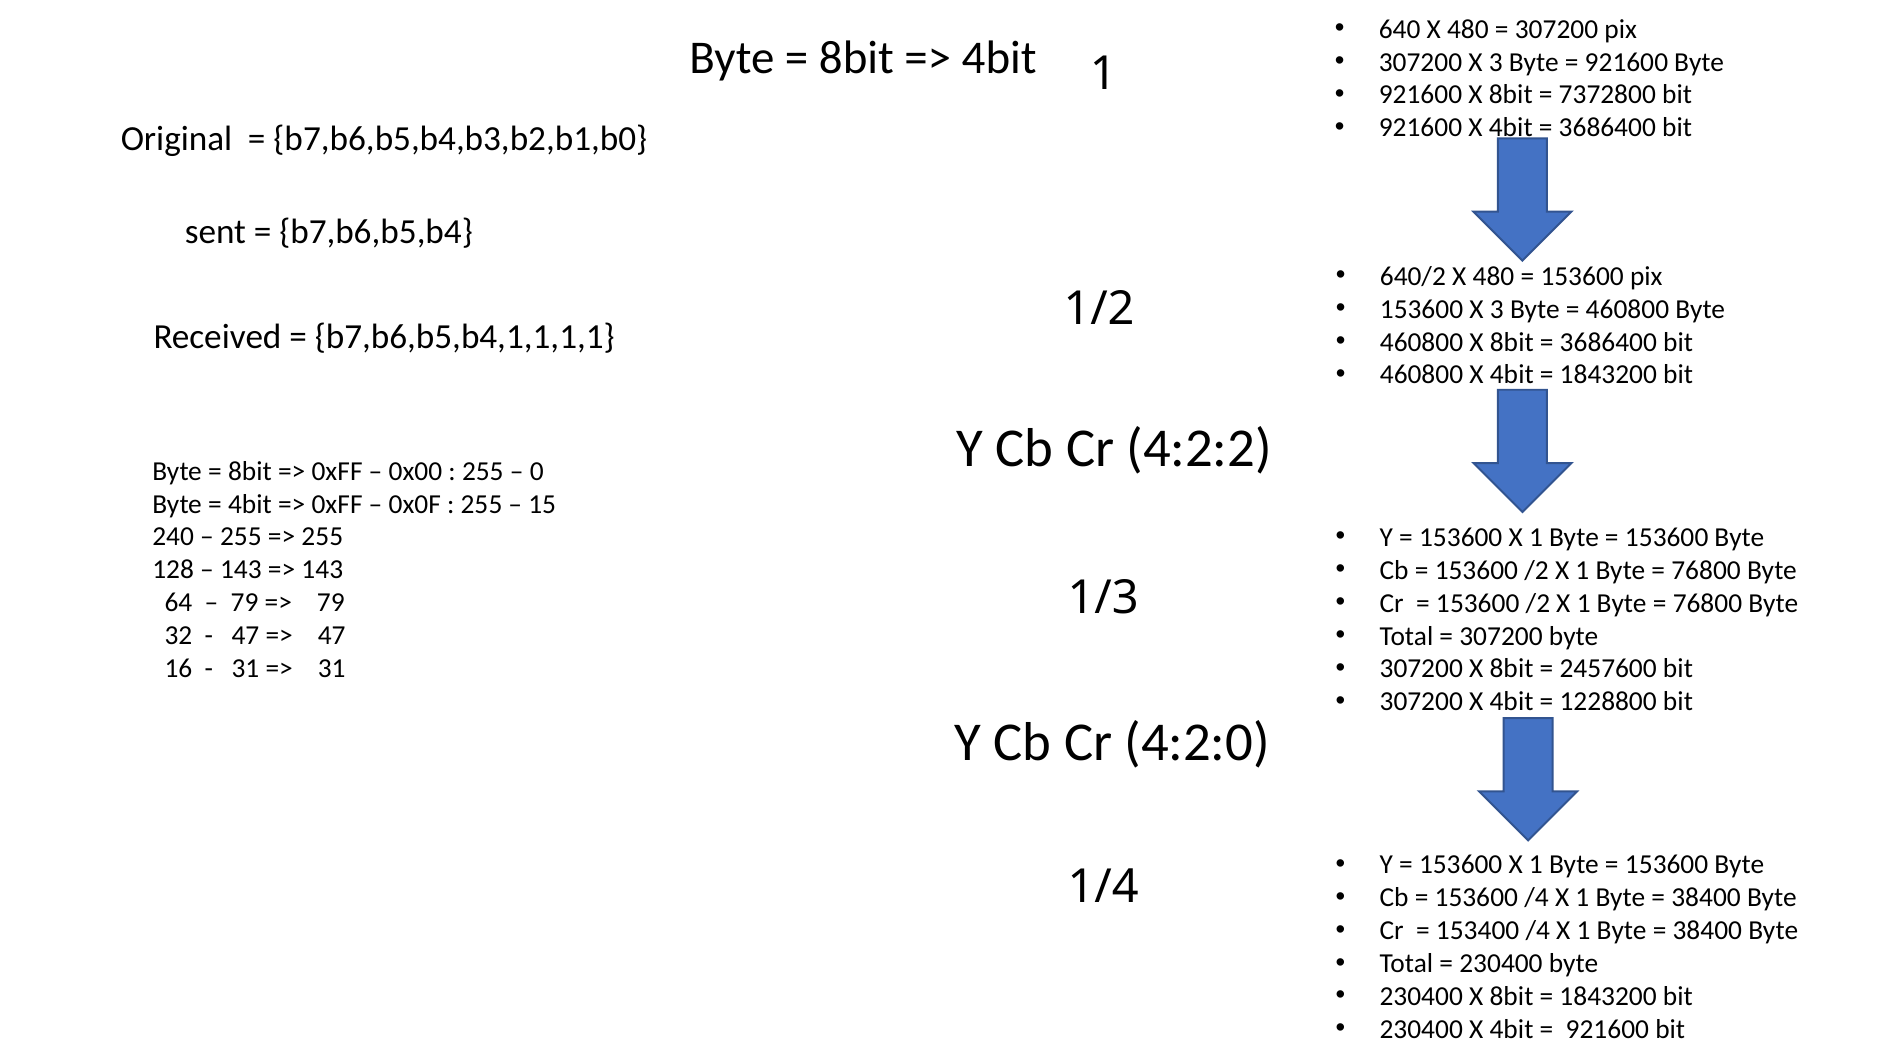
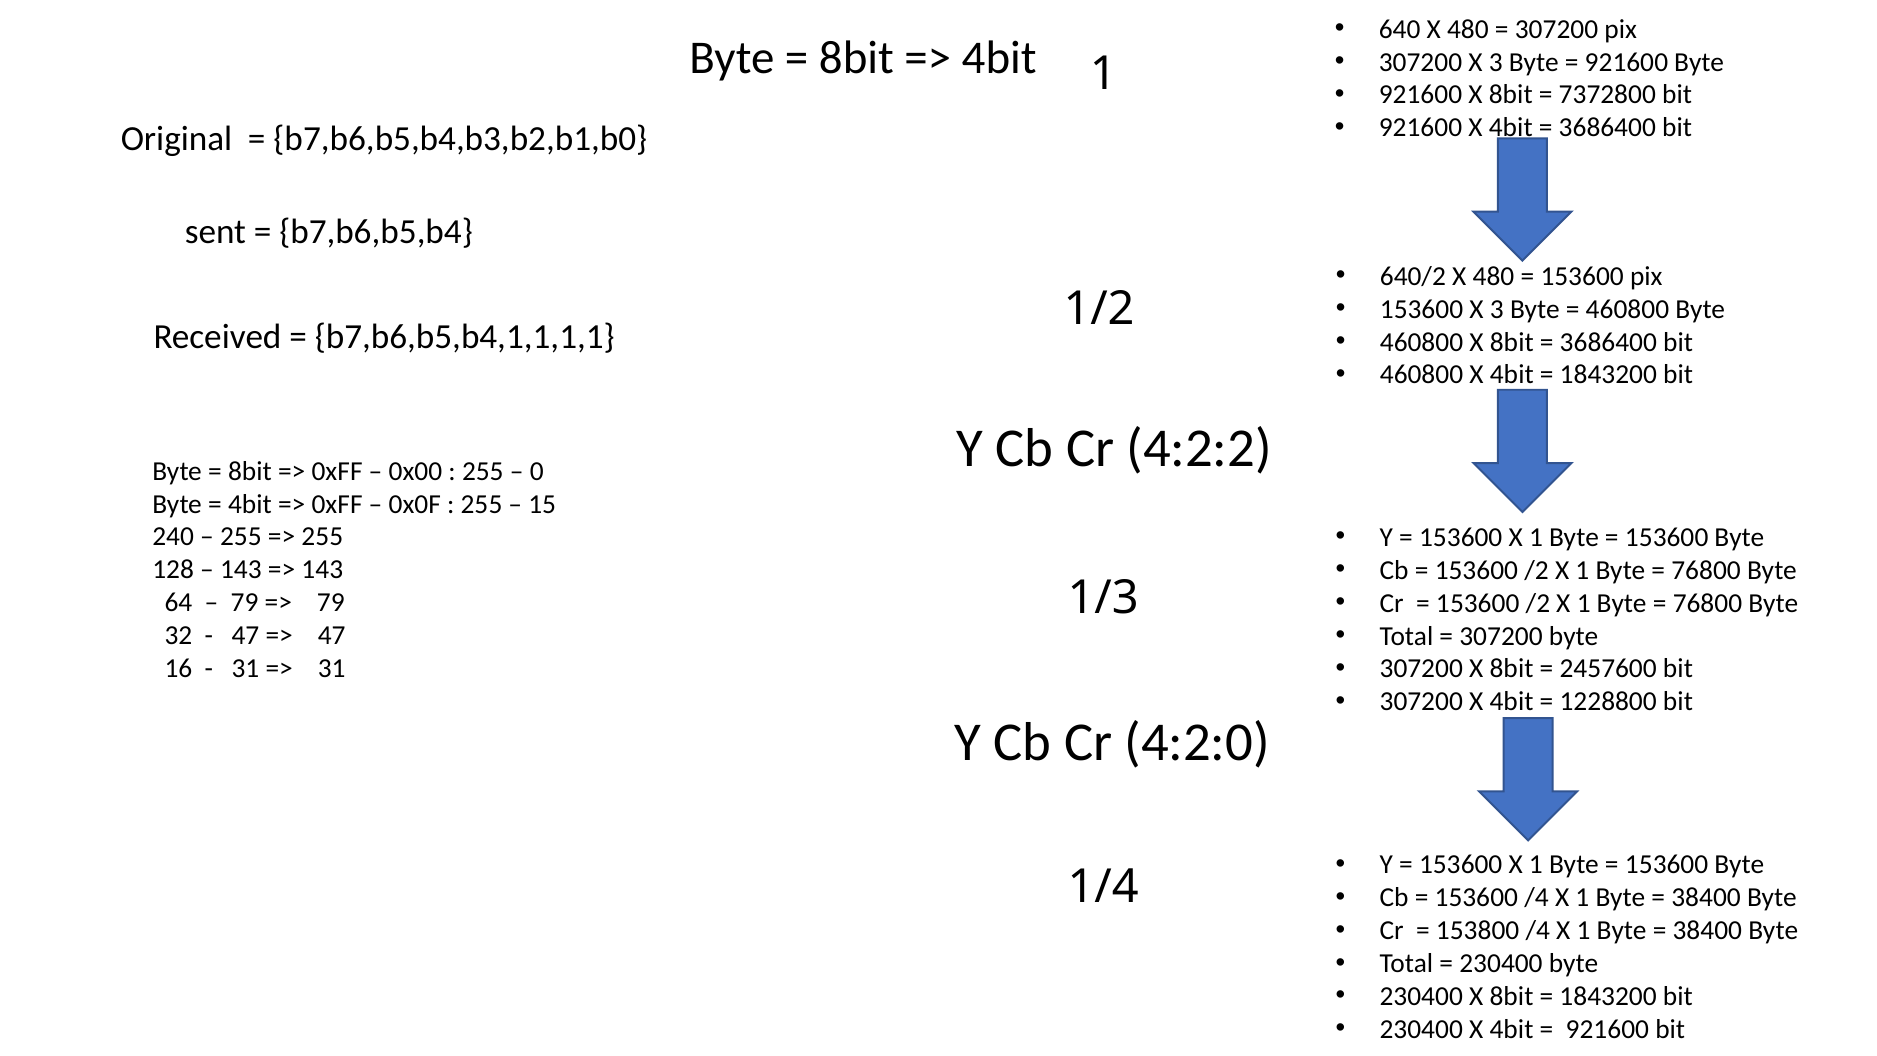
153400: 153400 -> 153800 (1478, 930)
